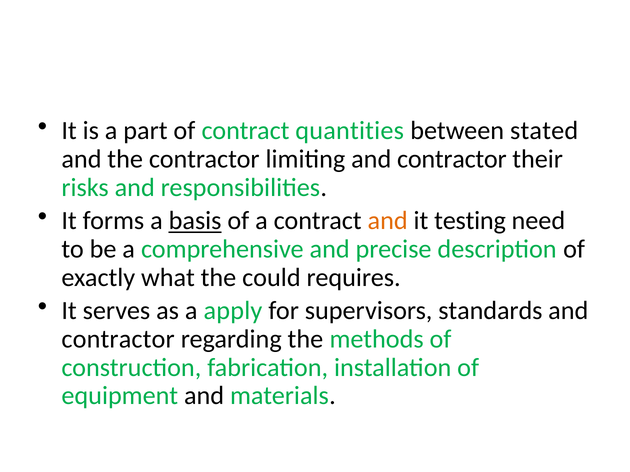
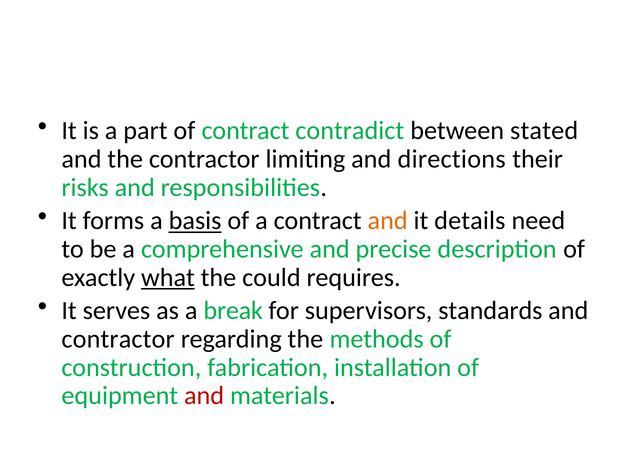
quantities: quantities -> contradict (350, 131)
limiting and contractor: contractor -> directions (452, 159)
testing: testing -> details (470, 221)
what underline: none -> present (168, 278)
apply: apply -> break (233, 311)
and colour: black -> red (204, 396)
